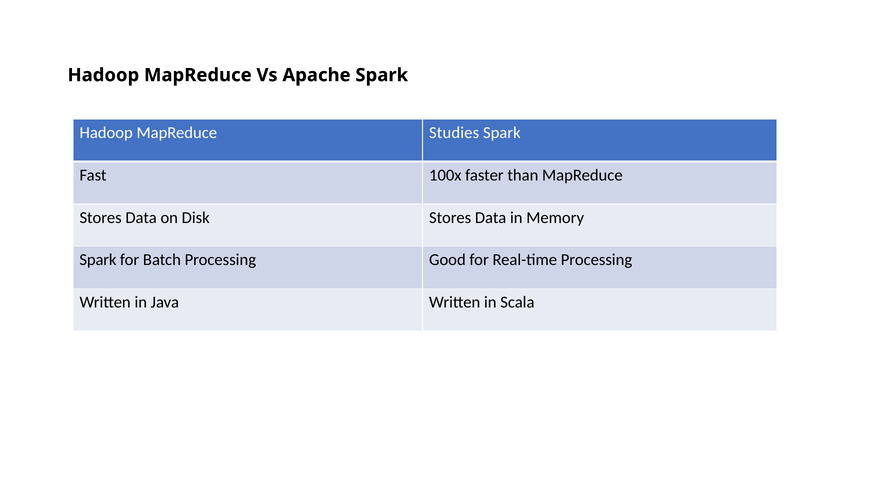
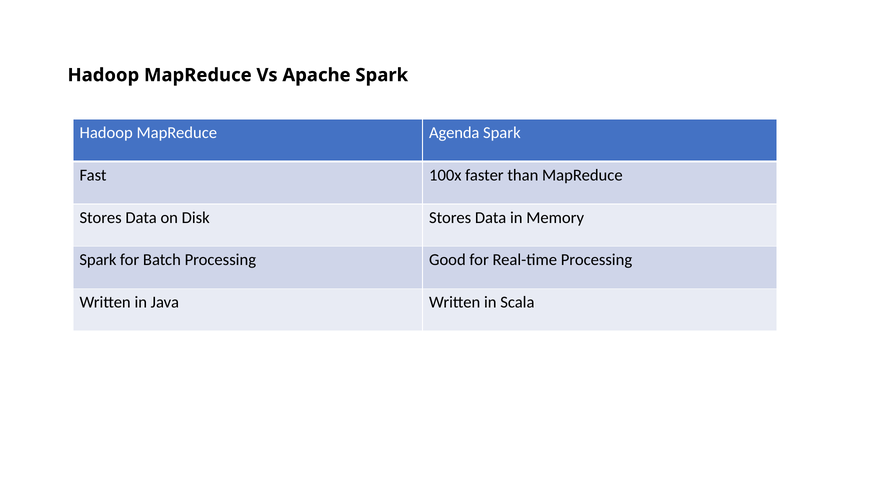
MapReduce Studies: Studies -> Agenda (454, 133)
